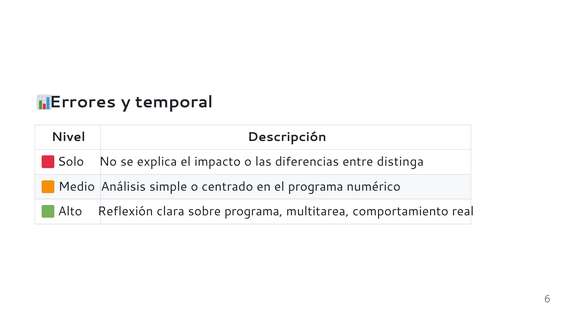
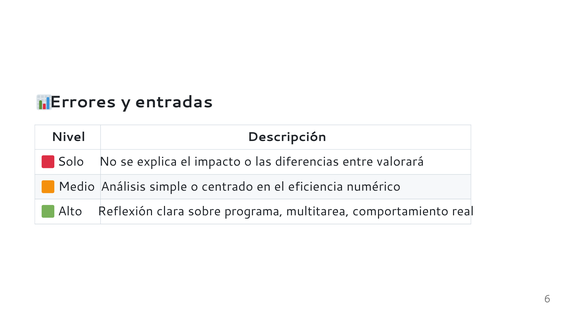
temporal: temporal -> entradas (174, 102)
distinga: distinga -> valorará (400, 161)
el programa: programa -> eficiencia (316, 186)
